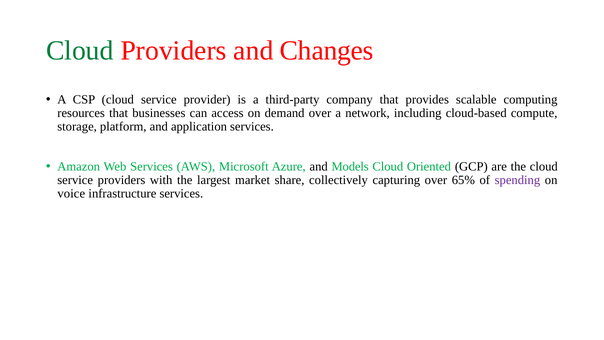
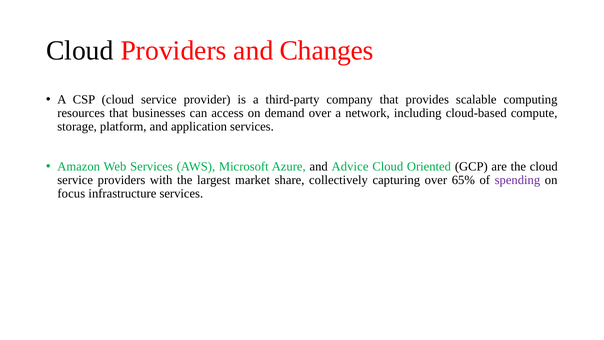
Cloud colour: green -> black (80, 51)
Models: Models -> Advice (350, 166)
voice: voice -> focus (71, 194)
